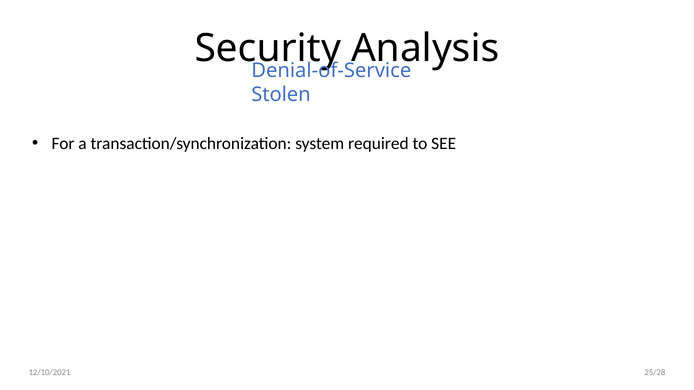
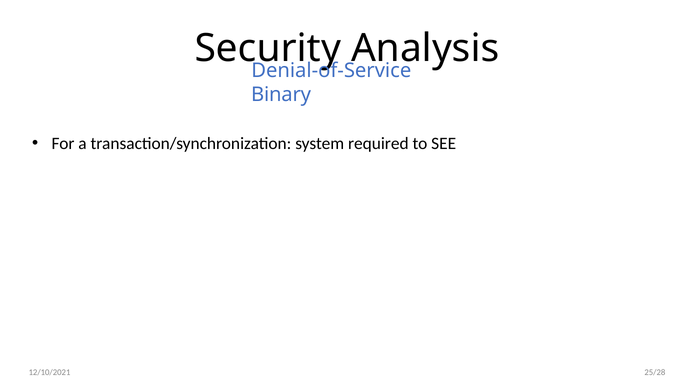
Stolen: Stolen -> Binary (281, 95)
